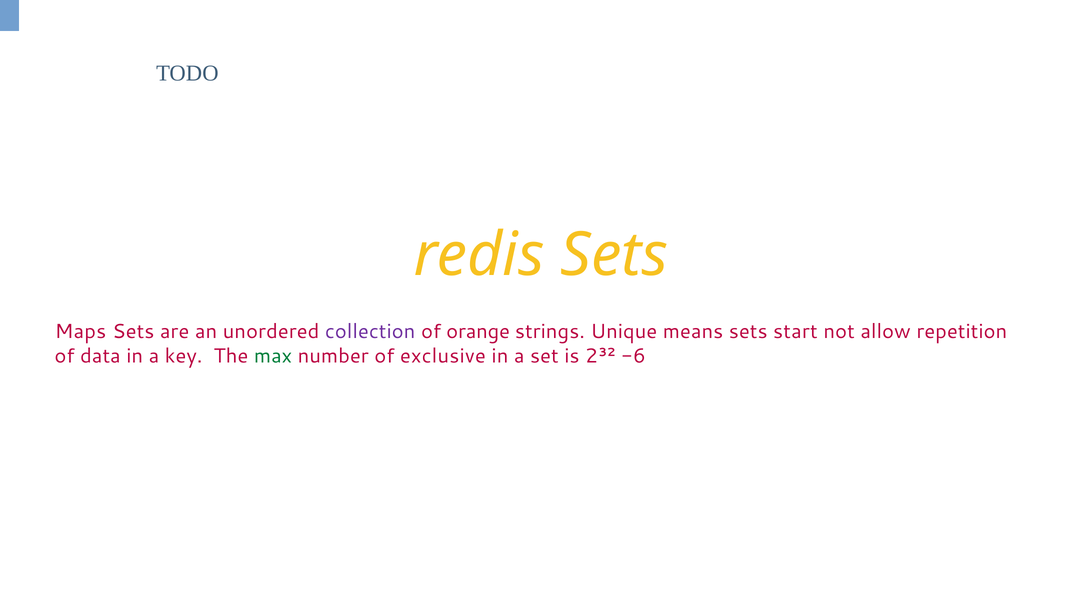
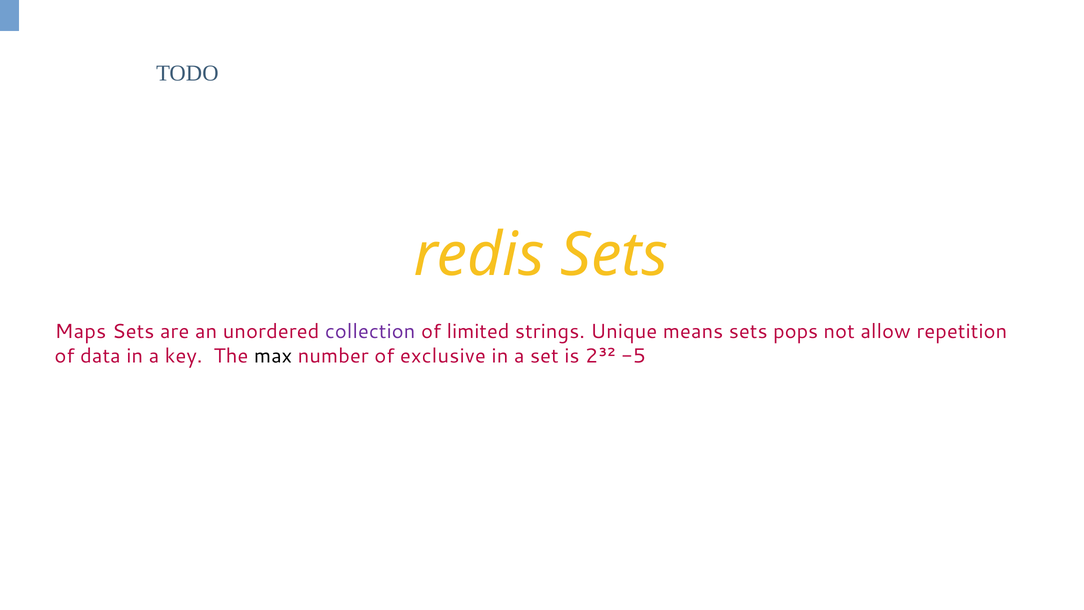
orange: orange -> limited (478, 332)
start: start -> pops (796, 332)
max colour: green -> black (273, 356)
-6: -6 -> -5 (633, 356)
